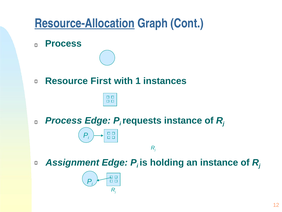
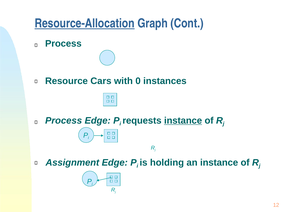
First: First -> Cars (101, 81)
1: 1 -> 0 (138, 81)
instance underline: none -> present (183, 120)
